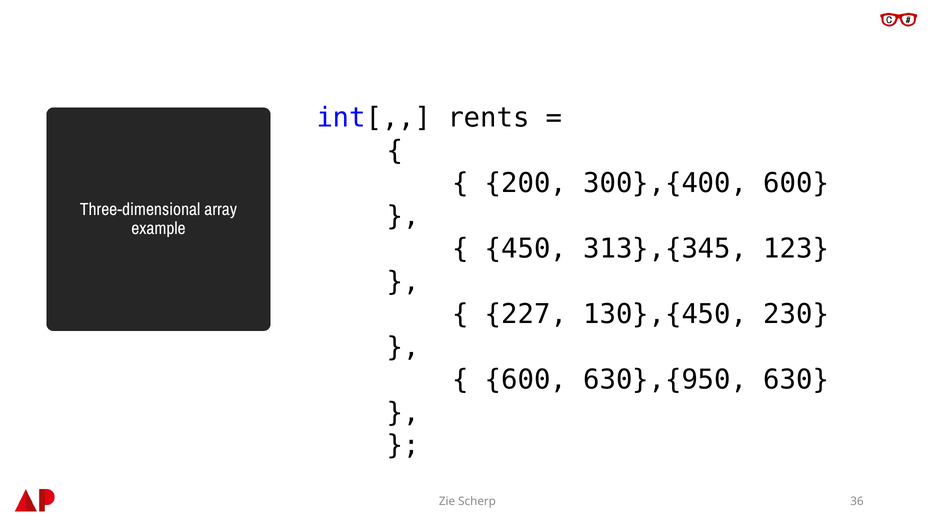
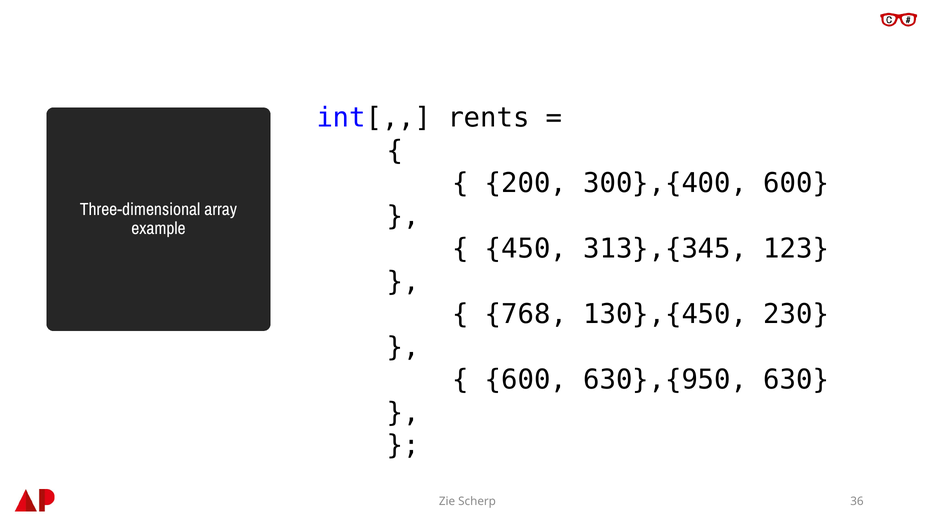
227: 227 -> 768 (526, 314)
